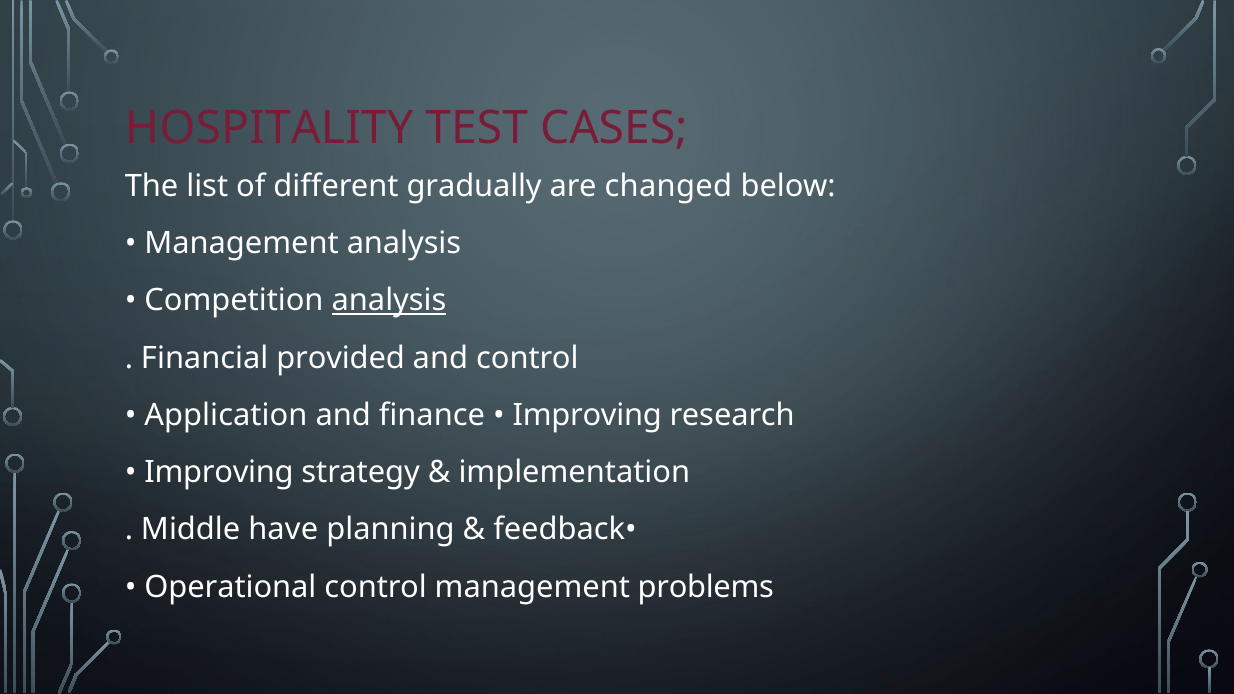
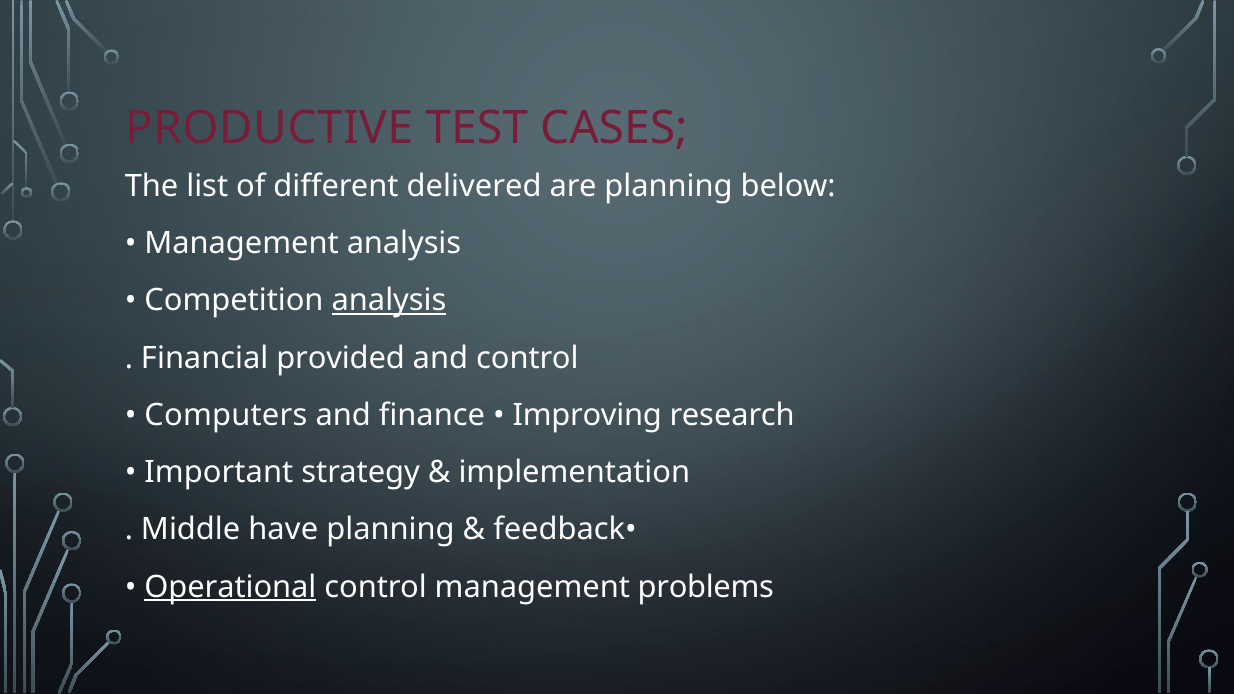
HOSPITALITY: HOSPITALITY -> PRODUCTIVE (269, 129)
gradually: gradually -> delivered (474, 186)
are changed: changed -> planning (669, 186)
Application: Application -> Computers (226, 415)
Improving: Improving -> Important (219, 473)
Operational underline: none -> present (230, 587)
